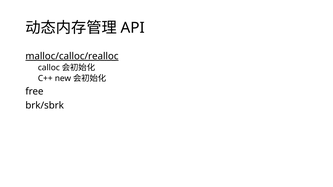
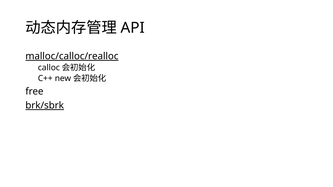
brk/sbrk underline: none -> present (45, 106)
